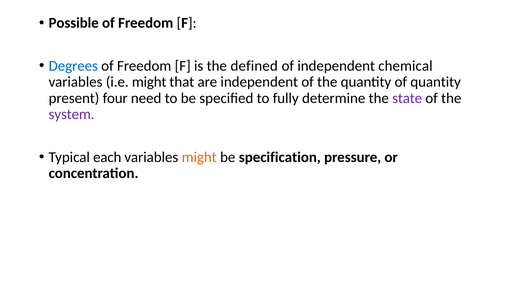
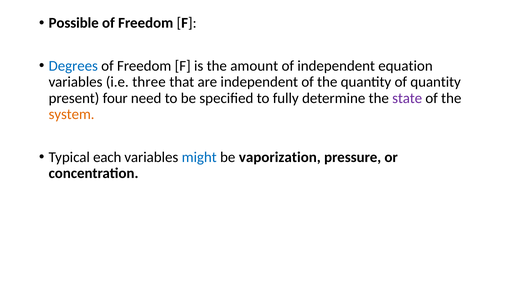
defined: defined -> amount (254, 66)
chemical: chemical -> equation (405, 66)
i.e might: might -> three (149, 82)
system colour: purple -> orange (72, 114)
might colour: orange -> blue (199, 157)
specification: specification -> vaporization (280, 157)
